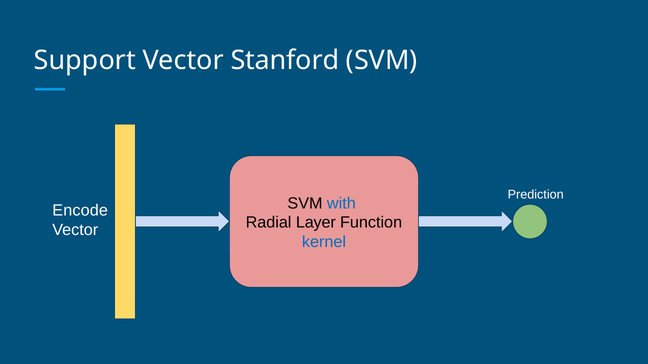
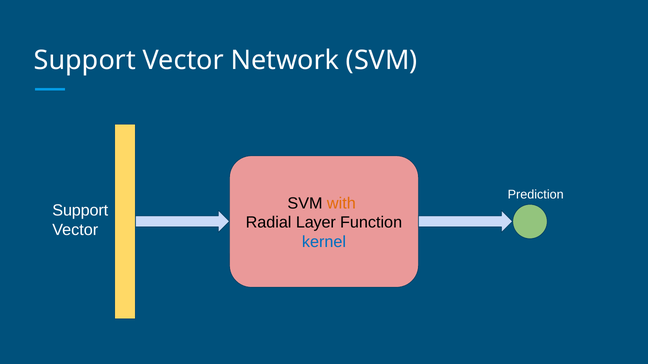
Stanford: Stanford -> Network (285, 60)
with colour: blue -> orange (341, 204)
Encode: Encode -> Support (80, 211)
